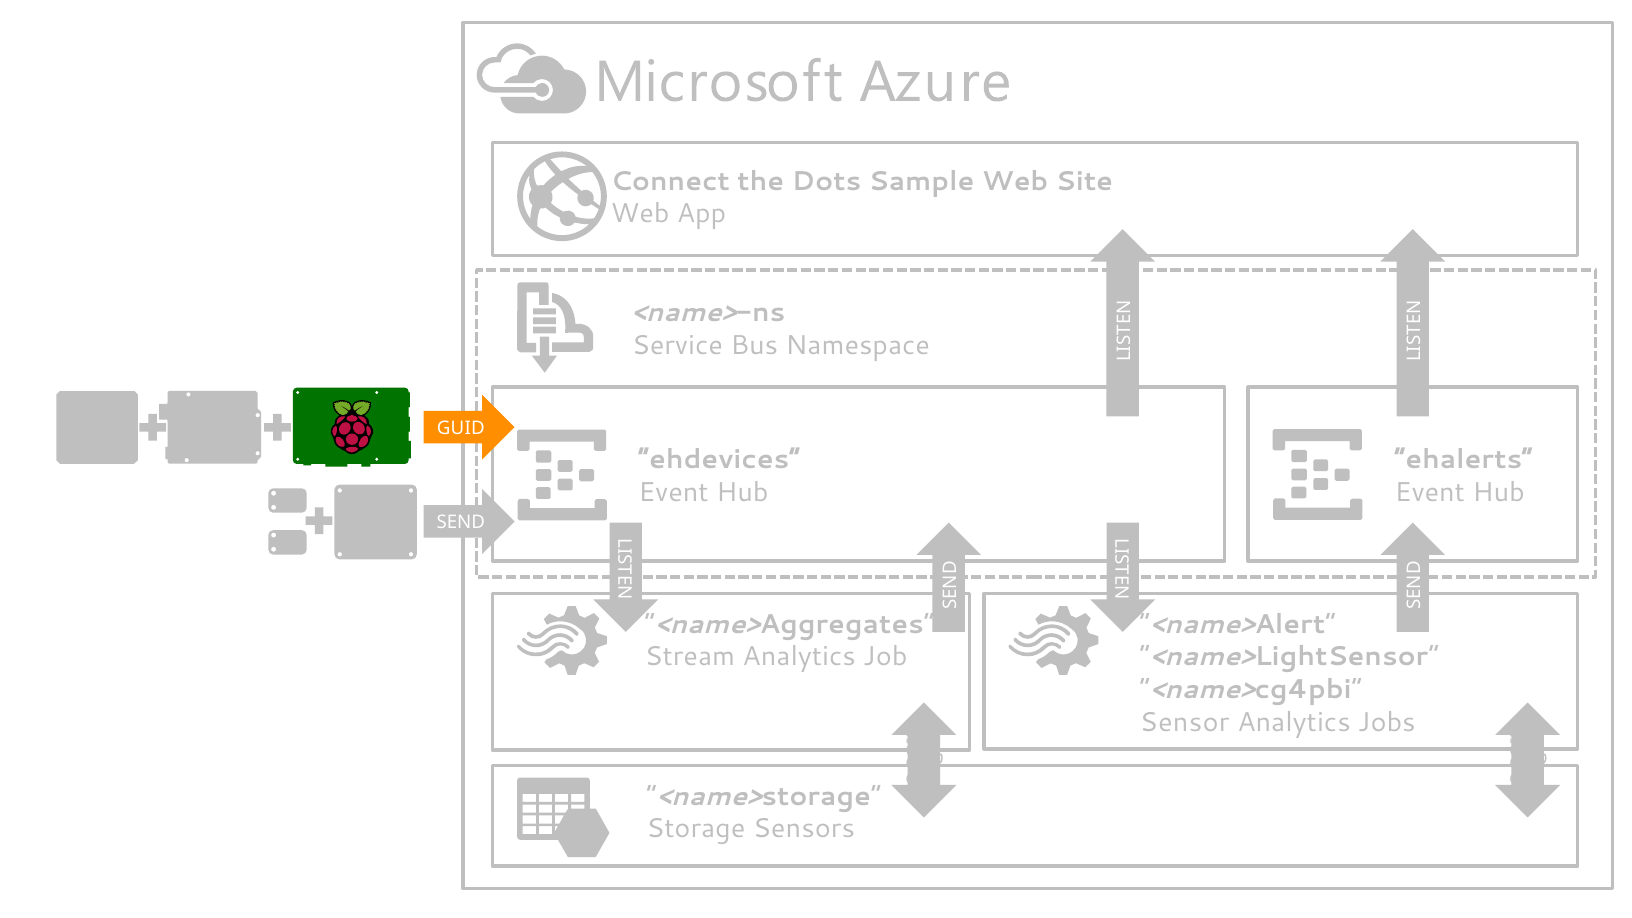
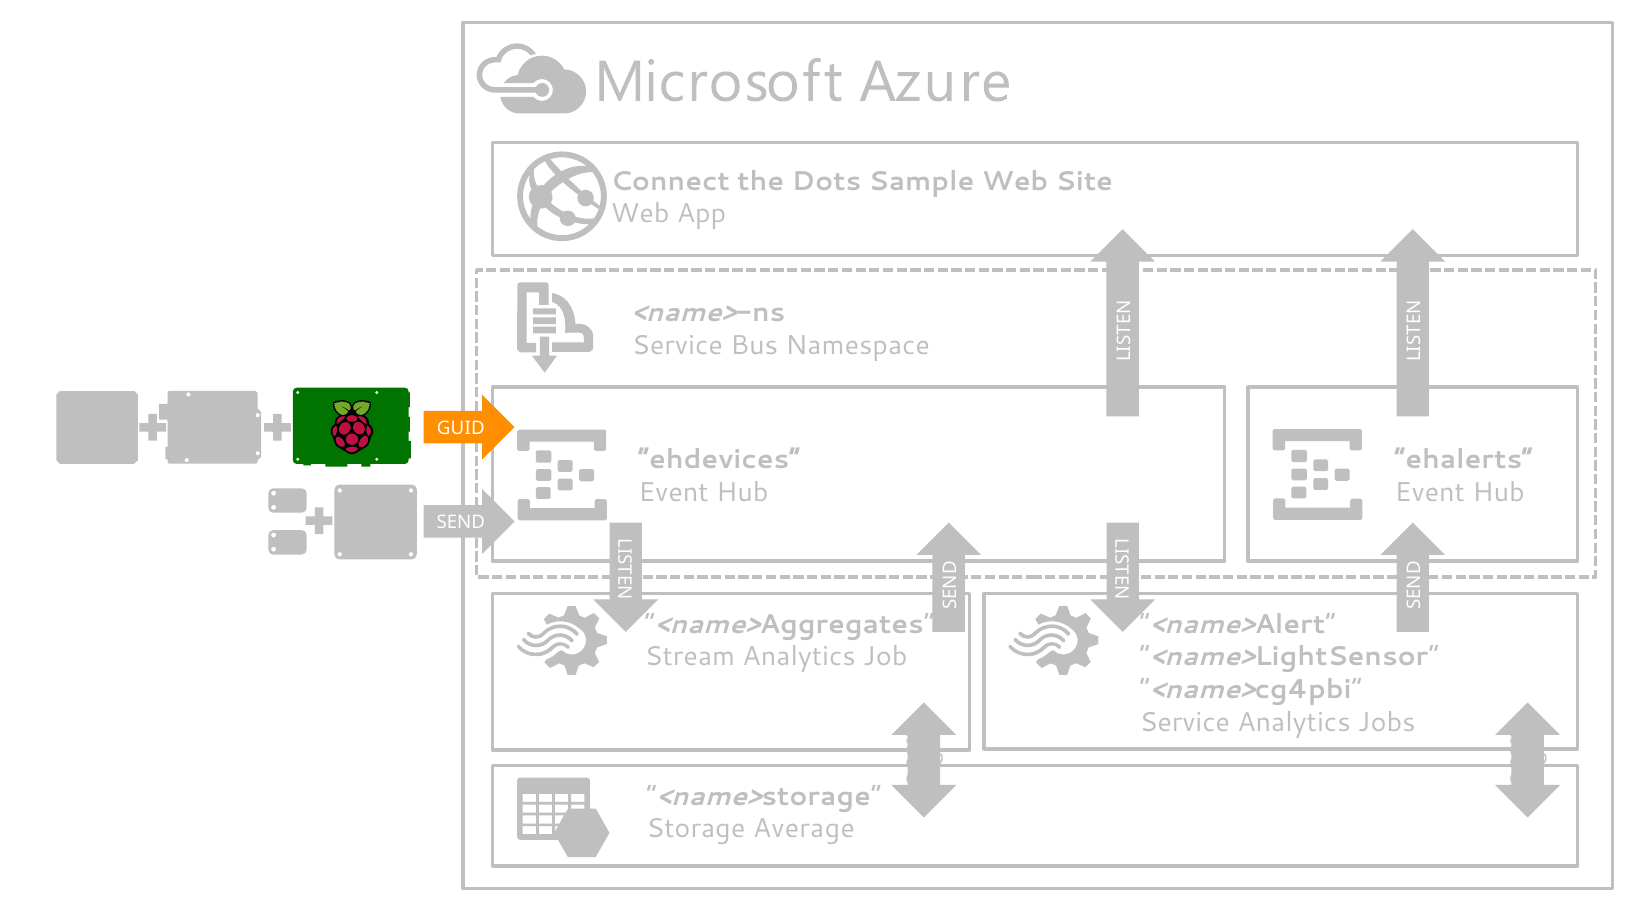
Sensor: Sensor -> Service (1185, 722)
Sensors: Sensors -> Average (804, 829)
